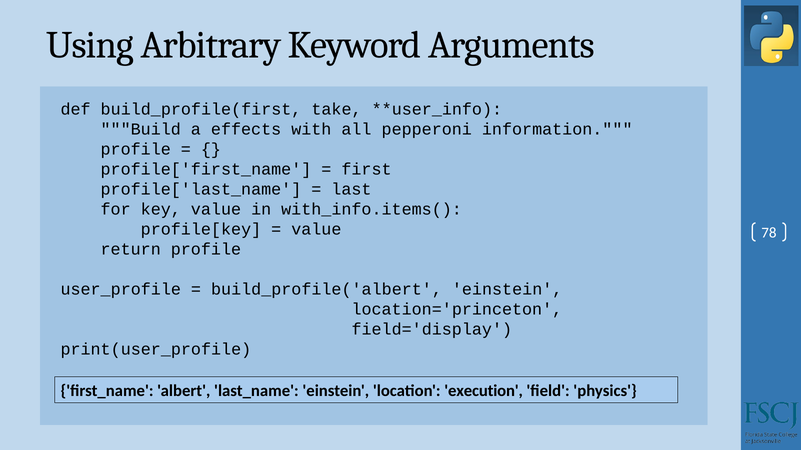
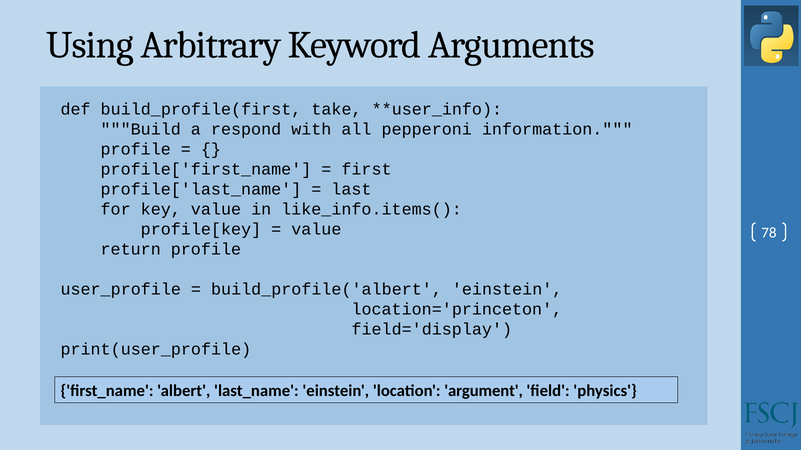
effects: effects -> respond (246, 129)
with_info.items(: with_info.items( -> like_info.items( (372, 209)
execution: execution -> argument (484, 391)
